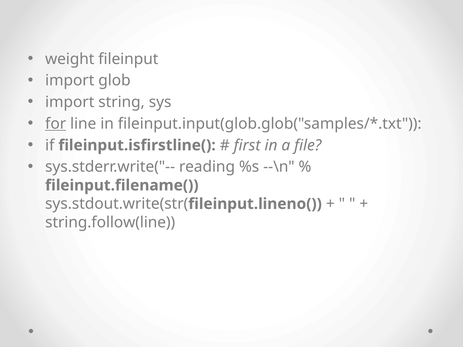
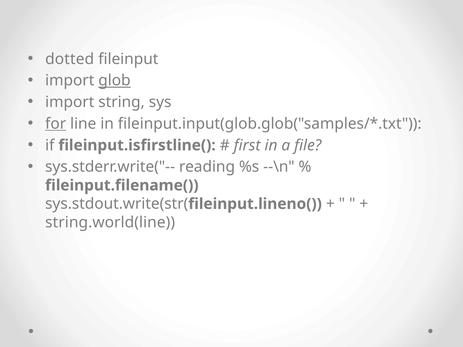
weight: weight -> dotted (70, 59)
glob underline: none -> present (114, 81)
string.follow(line: string.follow(line -> string.world(line (110, 223)
